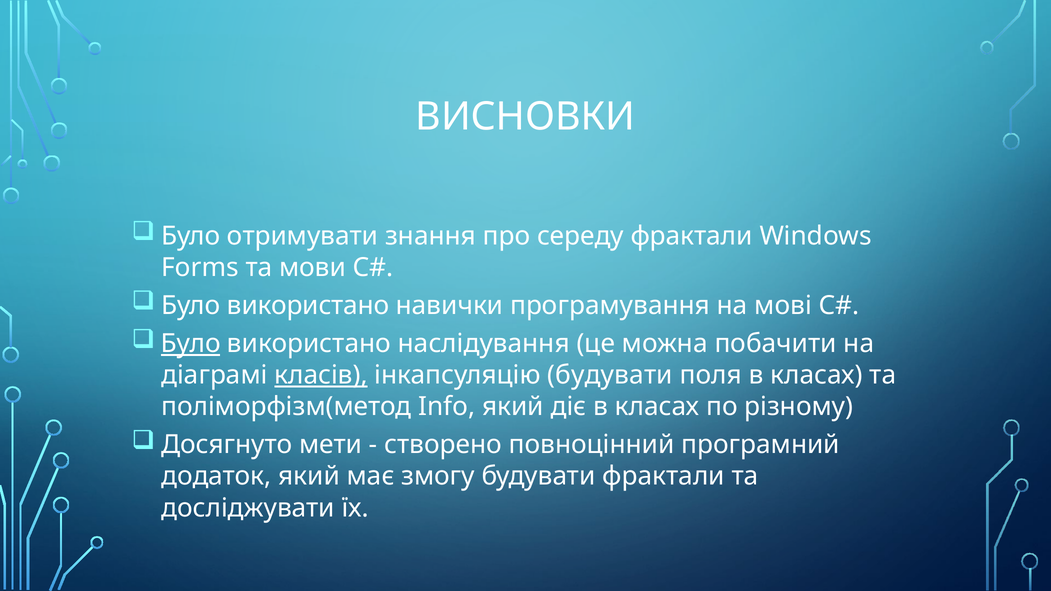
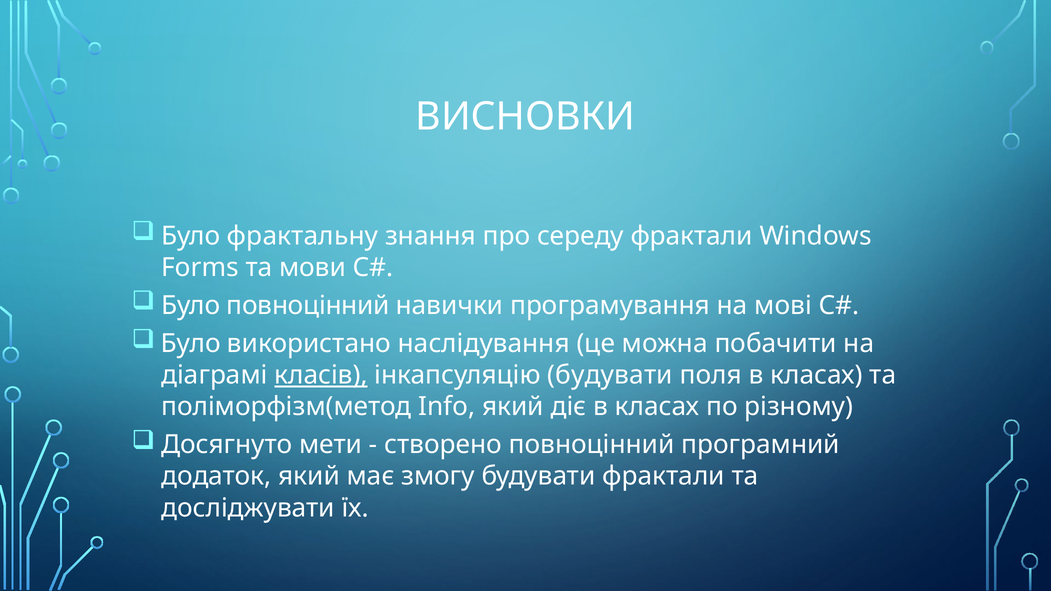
отримувати: отримувати -> фрактальну (303, 236)
використано: використано -> повноцінний (308, 306)
Було underline: present -> none (191, 344)
